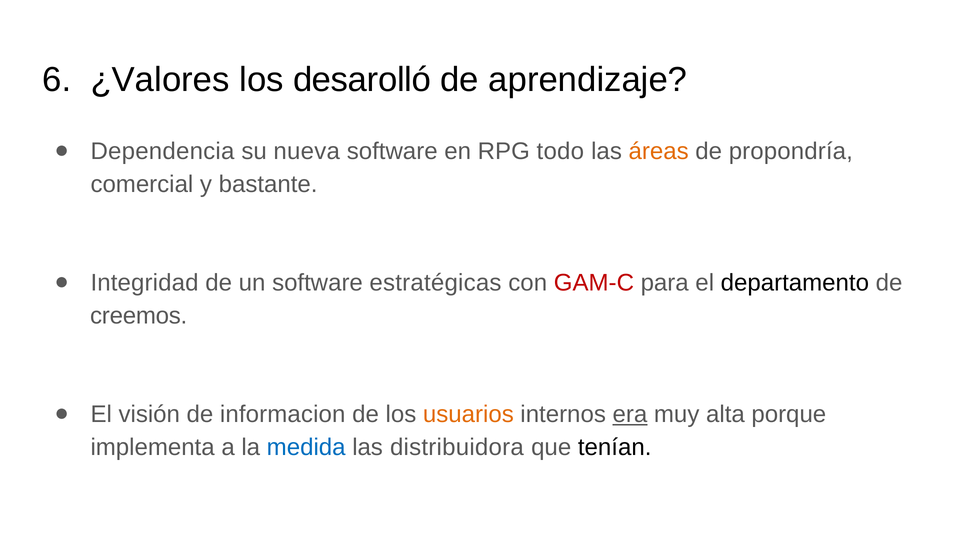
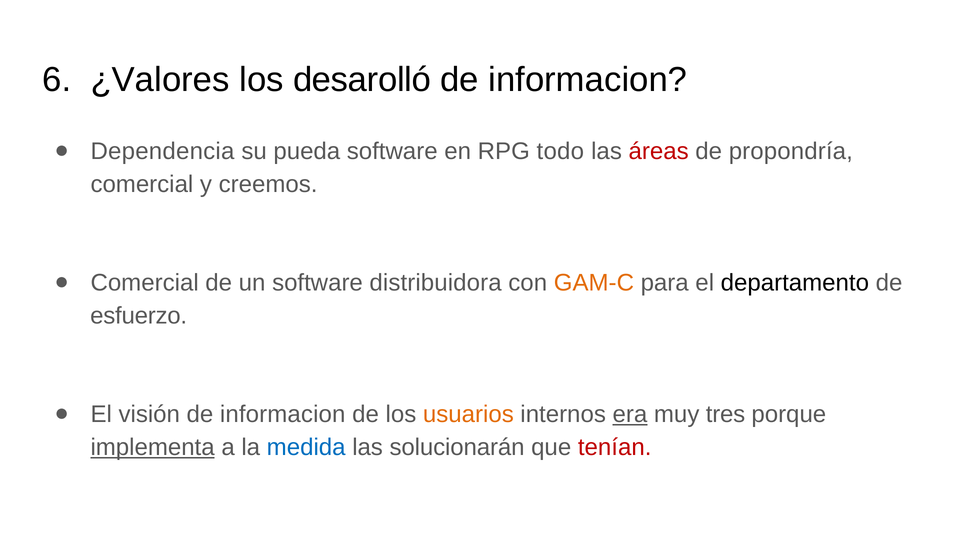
aprendizaje: aprendizaje -> informacion (588, 80)
nueva: nueva -> pueda (307, 151)
áreas colour: orange -> red (659, 151)
bastante: bastante -> creemos (268, 184)
Integridad: Integridad -> Comercial (145, 283)
estratégicas: estratégicas -> distribuidora (436, 283)
GAM-C colour: red -> orange (594, 283)
creemos: creemos -> esfuerzo (139, 316)
alta: alta -> tres (726, 414)
implementa underline: none -> present (153, 448)
distribuidora: distribuidora -> solucionarán (457, 448)
tenían colour: black -> red (615, 448)
